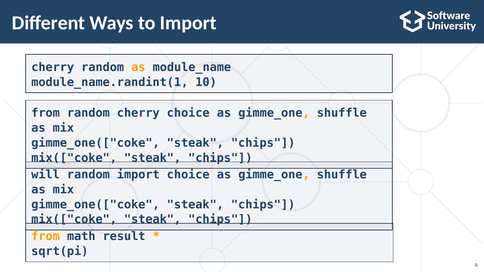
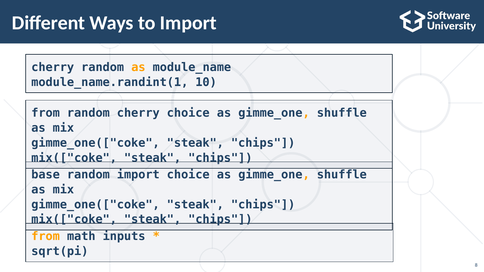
will: will -> base (46, 175)
result: result -> inputs (124, 237)
